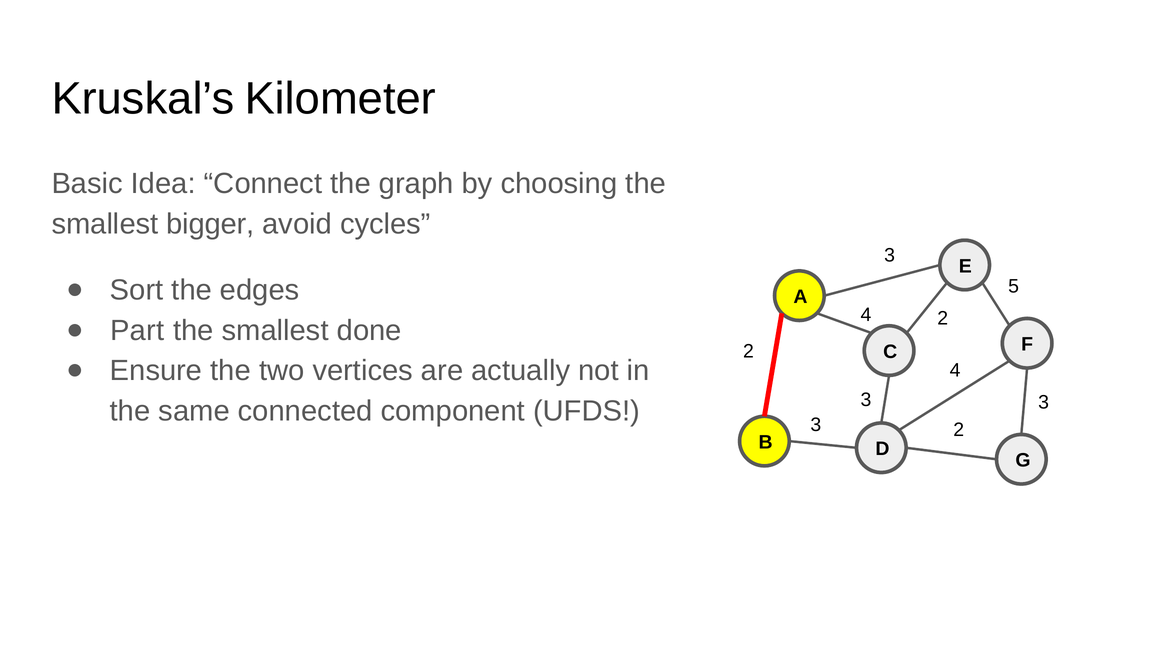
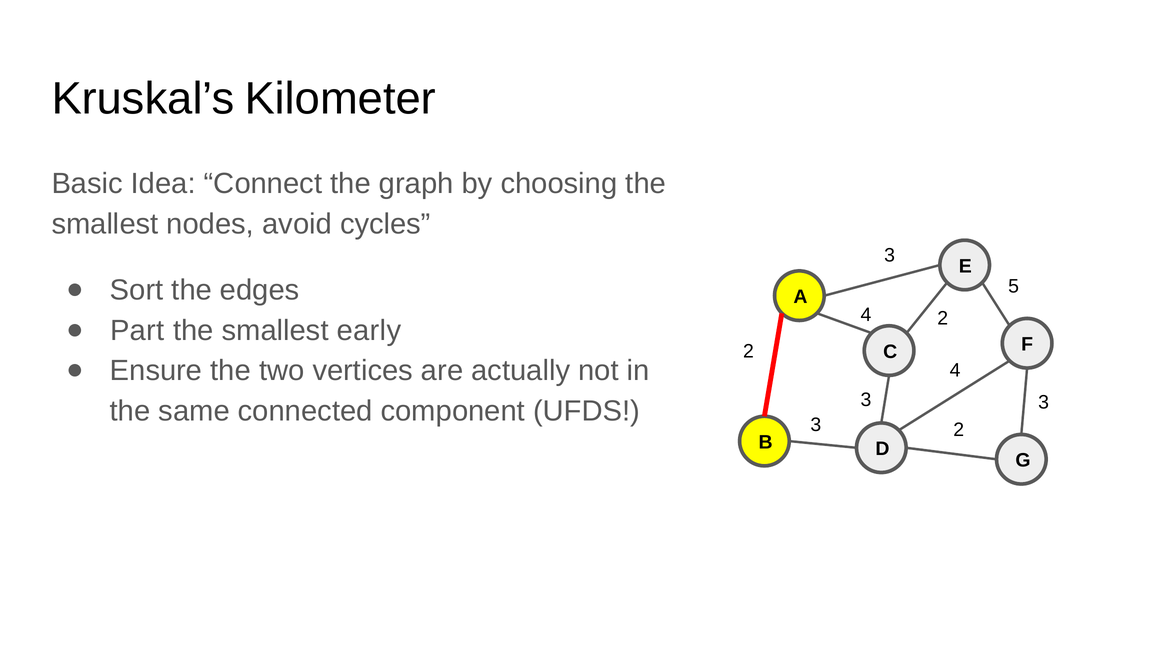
bigger: bigger -> nodes (210, 224)
done: done -> early (369, 330)
